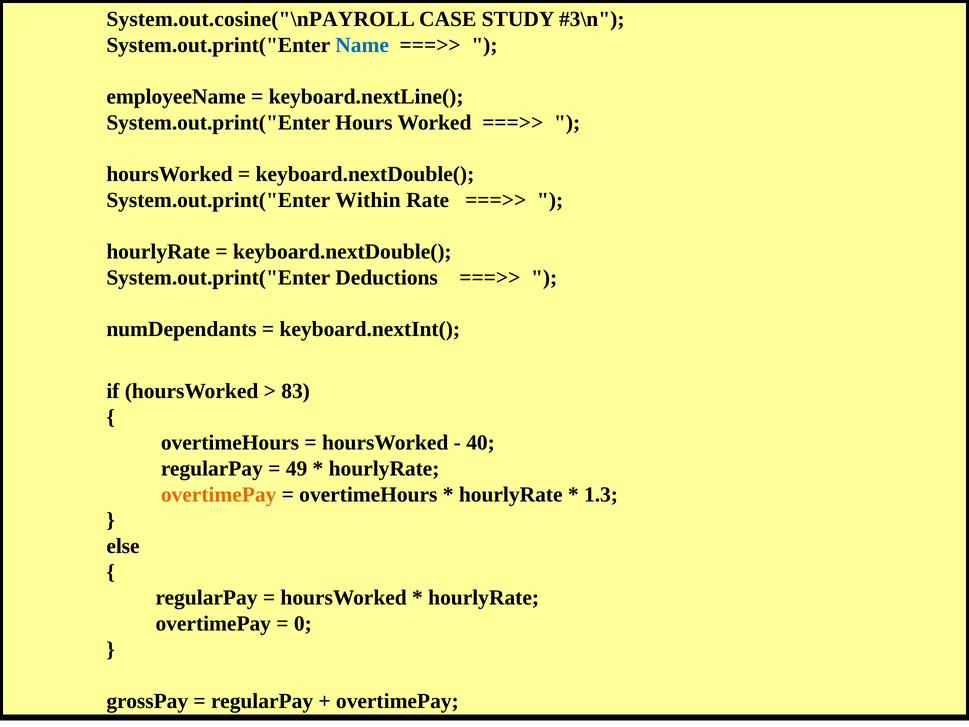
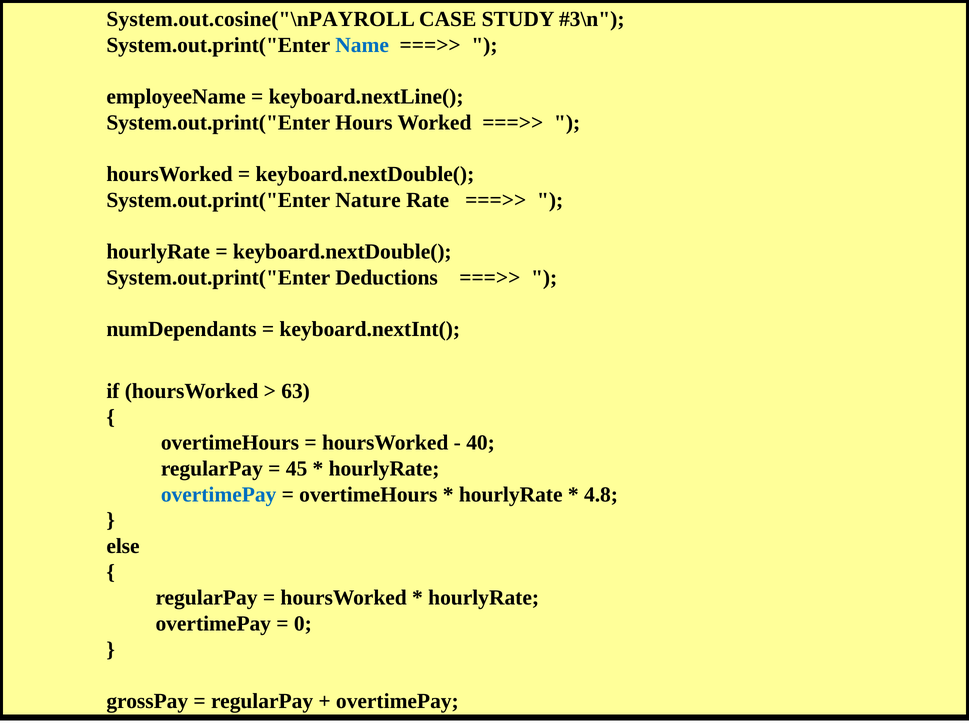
Within: Within -> Nature (368, 200)
83: 83 -> 63 (296, 391)
49: 49 -> 45 (297, 469)
overtimePay colour: orange -> blue (219, 494)
1.3: 1.3 -> 4.8 (601, 494)
